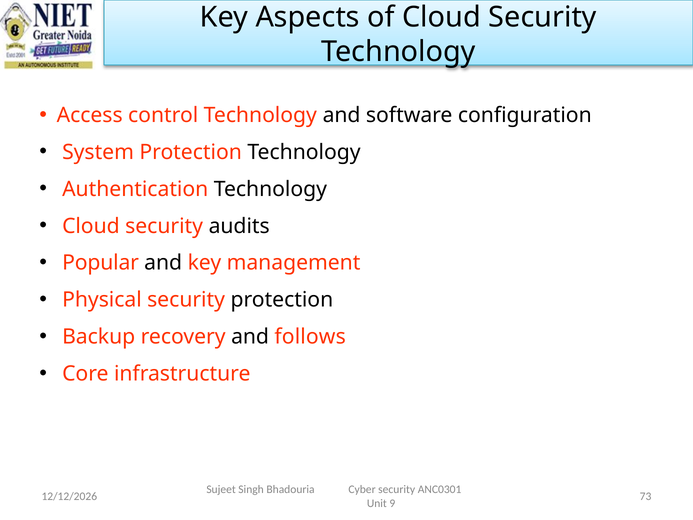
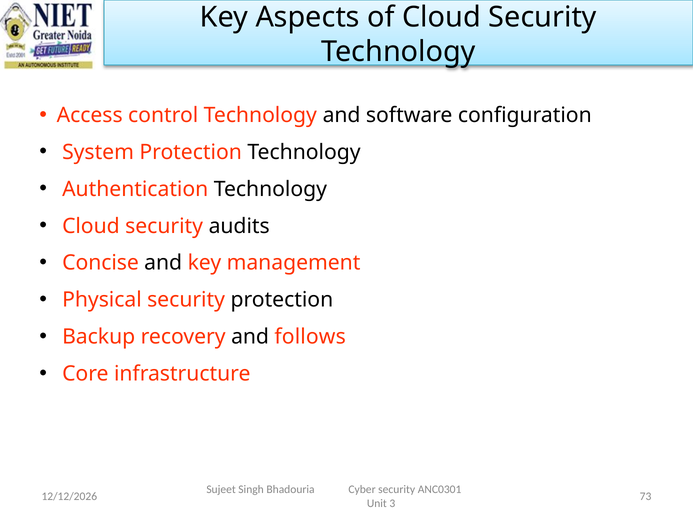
Popular: Popular -> Concise (101, 263)
9: 9 -> 3 (392, 503)
